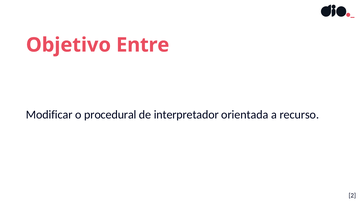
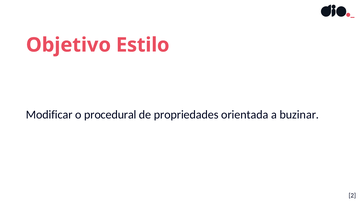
Entre: Entre -> Estilo (143, 45)
interpretador: interpretador -> propriedades (186, 115)
recurso: recurso -> buzinar (299, 115)
